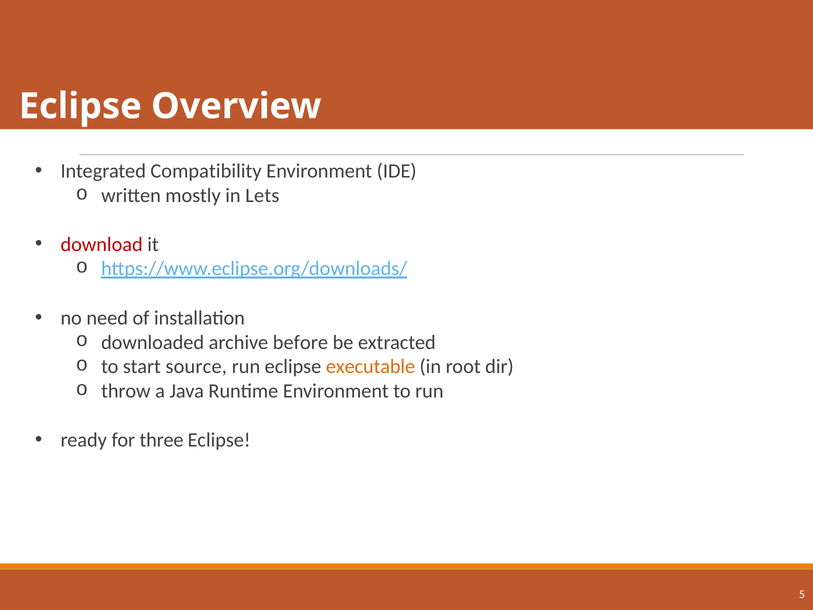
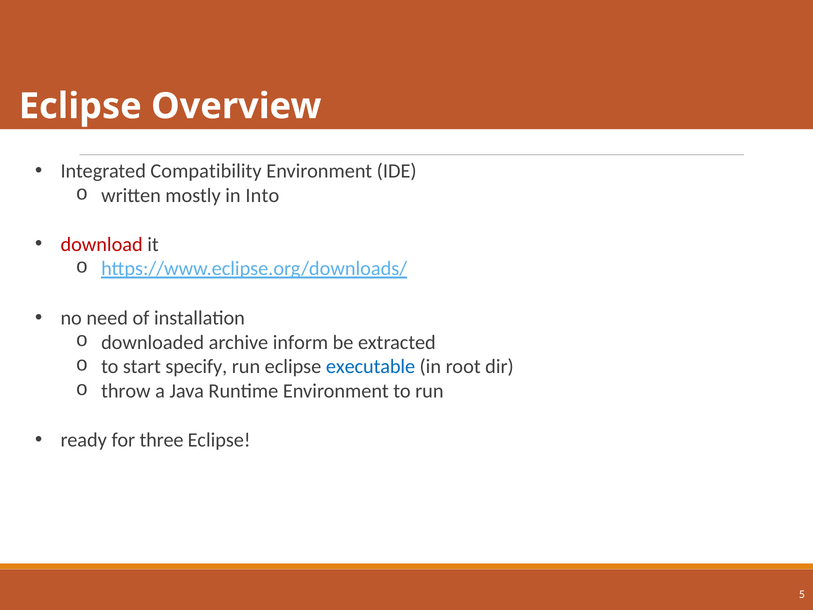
Lets: Lets -> Into (262, 195)
before: before -> inform (300, 342)
source: source -> specify (196, 367)
executable colour: orange -> blue (371, 367)
